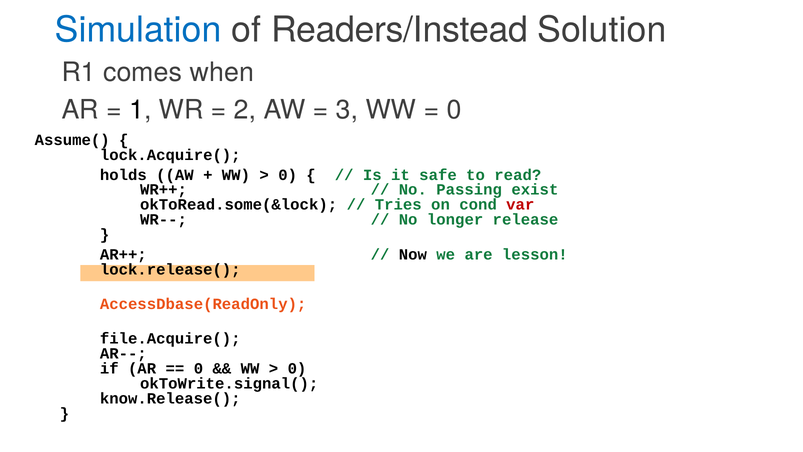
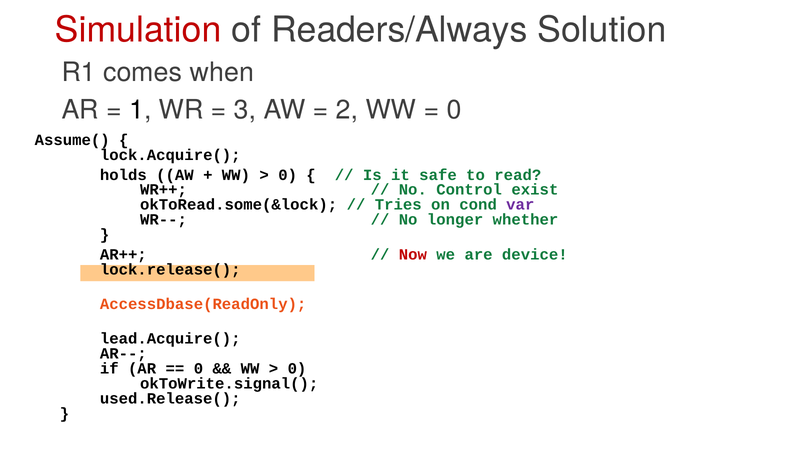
Simulation colour: blue -> red (138, 30)
Readers/Instead: Readers/Instead -> Readers/Always (399, 30)
2: 2 -> 3 (245, 110)
3: 3 -> 2 (347, 110)
Passing: Passing -> Control (469, 190)
var colour: red -> purple (520, 205)
release: release -> whether (525, 220)
Now colour: black -> red (413, 254)
lesson: lesson -> device (535, 254)
file.Acquire(: file.Acquire( -> lead.Acquire( (170, 339)
know.Release(: know.Release( -> used.Release( (170, 399)
